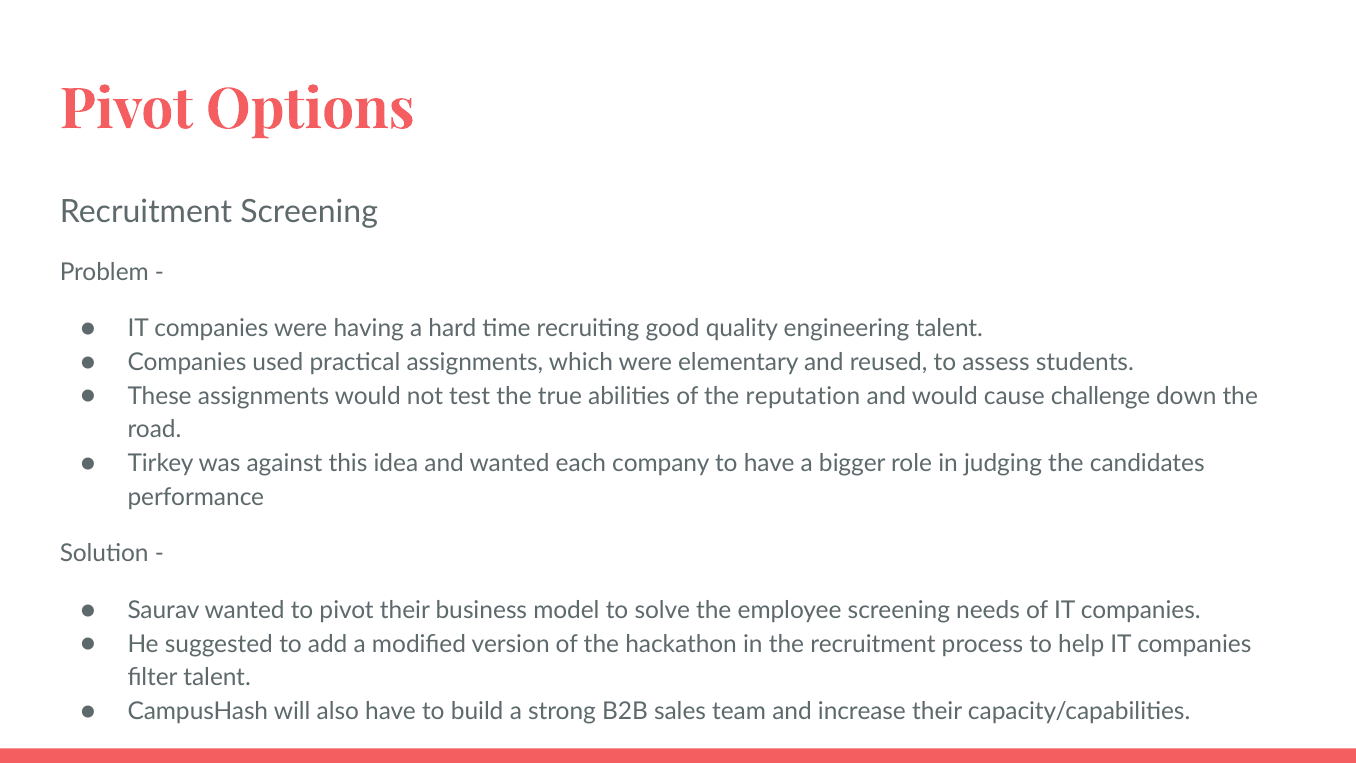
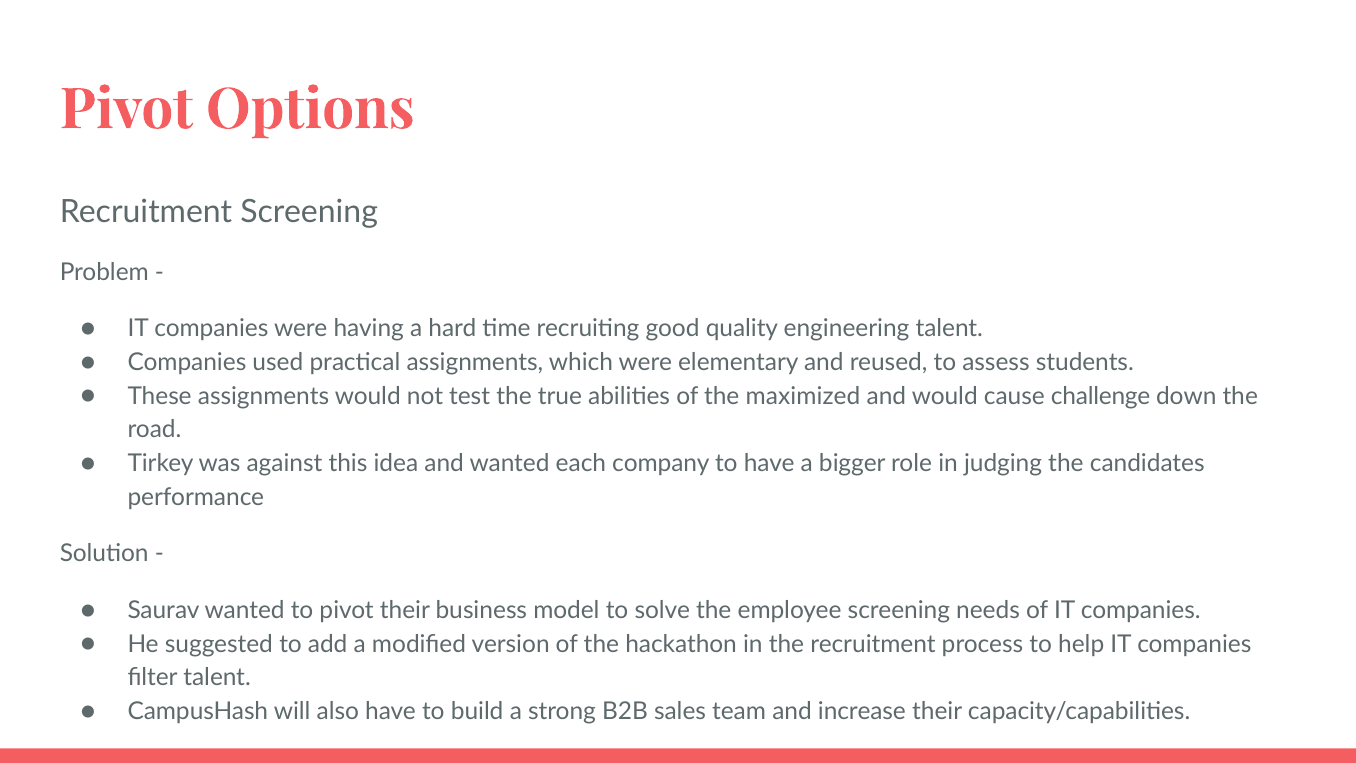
reputation: reputation -> maximized (803, 396)
